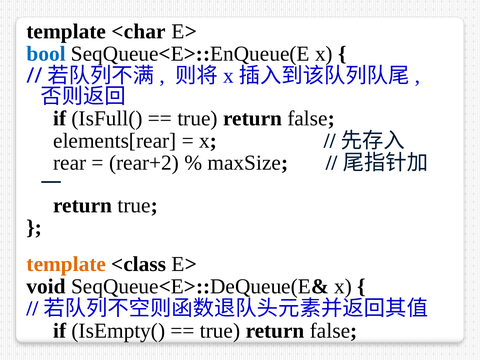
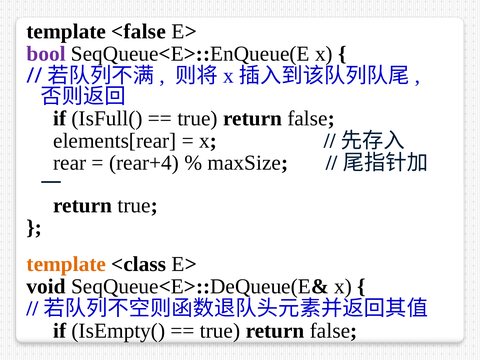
<char: <char -> <false (139, 32)
bool colour: blue -> purple (46, 54)
rear+2: rear+2 -> rear+4 (144, 163)
